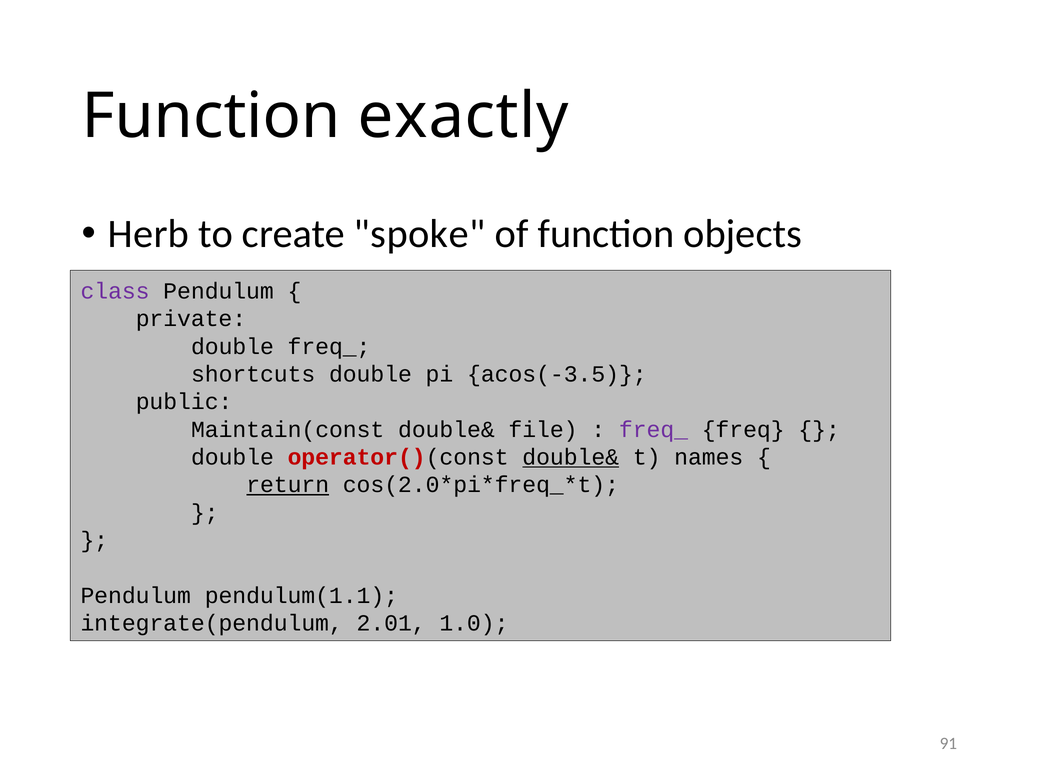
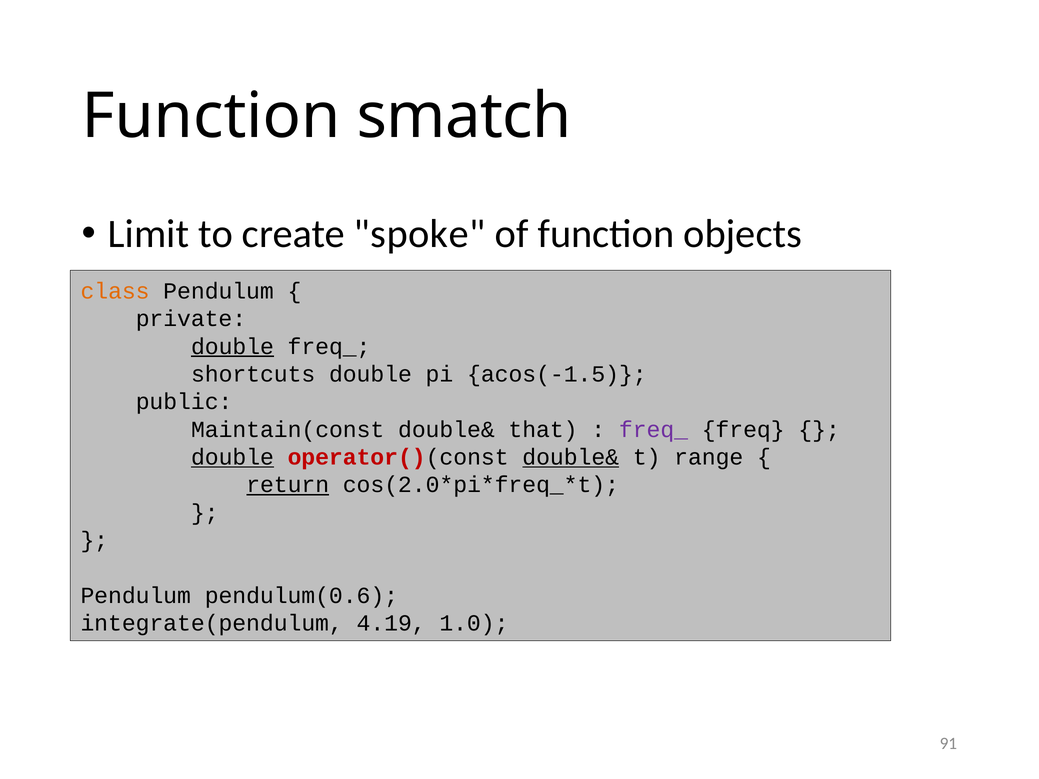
exactly: exactly -> smatch (464, 116)
Herb: Herb -> Limit (149, 234)
class colour: purple -> orange (115, 291)
double underline: none -> present (232, 347)
acos(-3.5: acos(-3.5 -> acos(-1.5 (557, 374)
file: file -> that (543, 430)
double underline: none -> present (232, 457)
names: names -> range (709, 457)
pendulum(1.1: pendulum(1.1 -> pendulum(0.6 (301, 596)
2.01: 2.01 -> 4.19 (391, 623)
